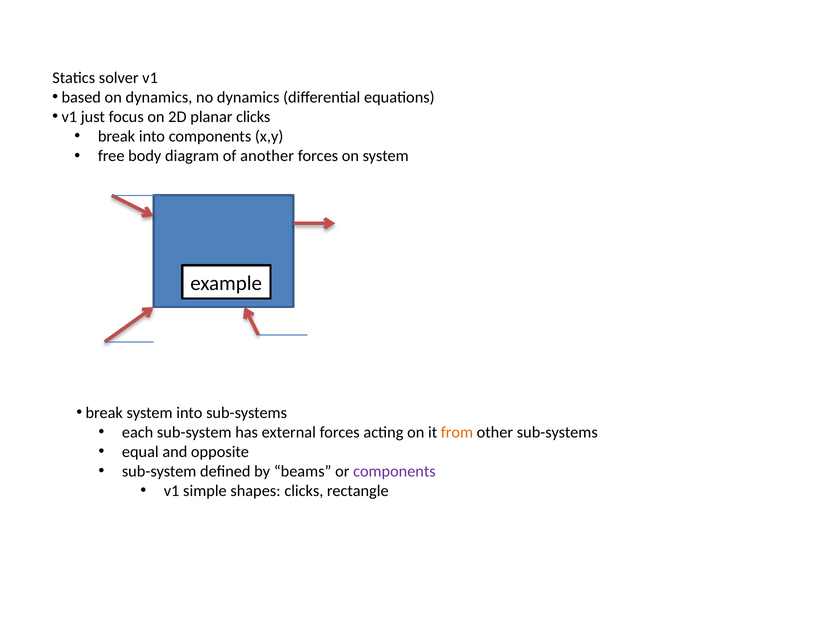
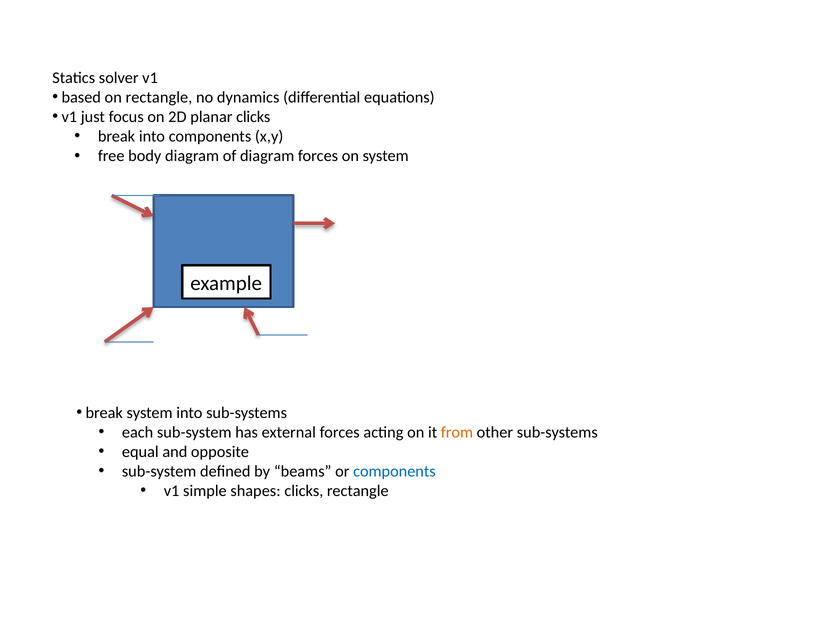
on dynamics: dynamics -> rectangle (159, 97)
of another: another -> diagram (267, 156)
components colour: purple -> blue (394, 472)
